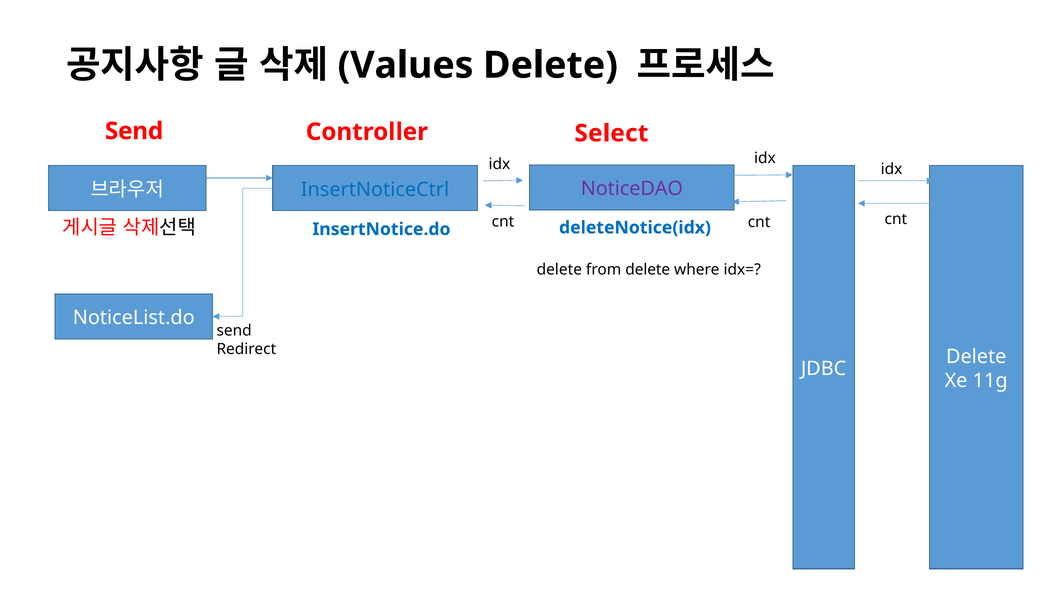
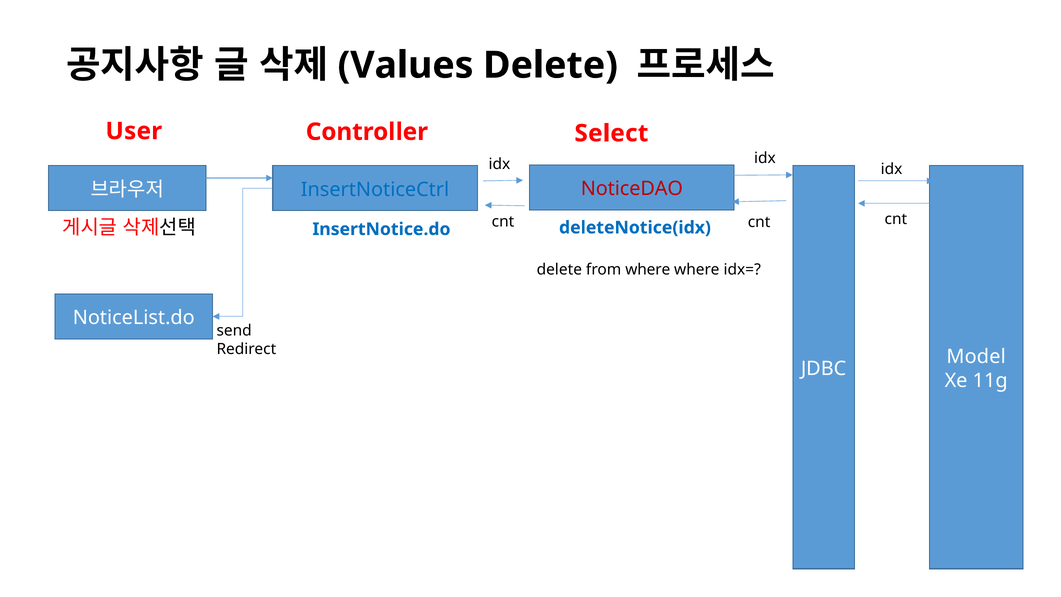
Send: Send -> User (134, 131)
NoticeDAO colour: purple -> red (632, 189)
from delete: delete -> where (648, 270)
Delete: Delete -> Model (976, 357)
